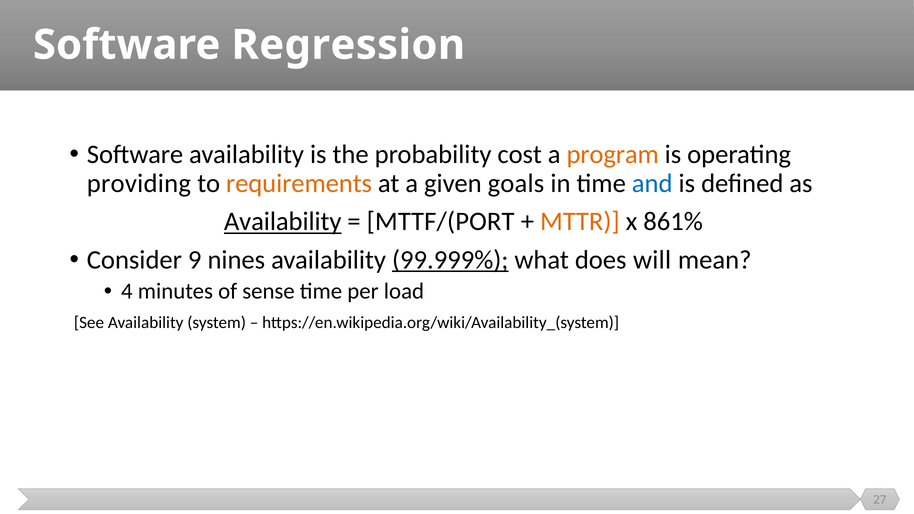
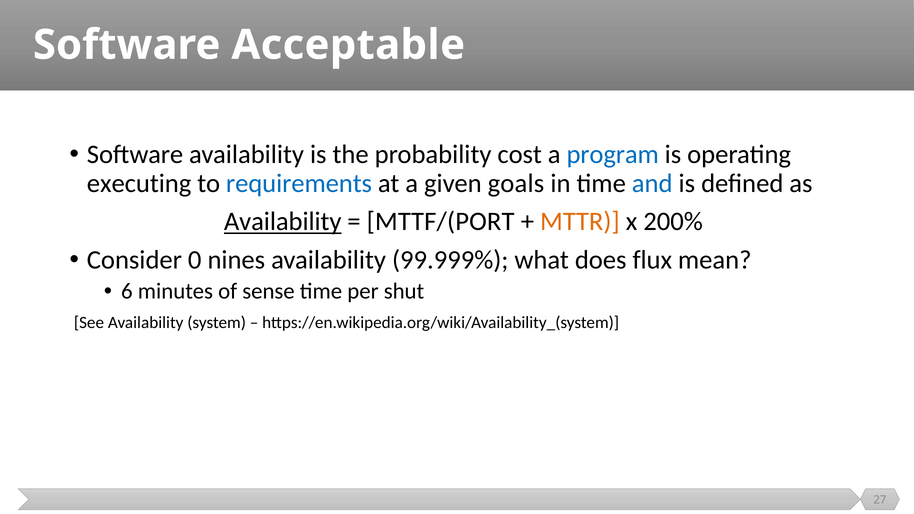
Regression: Regression -> Acceptable (348, 45)
program colour: orange -> blue (613, 155)
providing: providing -> executing (139, 183)
requirements colour: orange -> blue (299, 183)
861%: 861% -> 200% (673, 222)
9: 9 -> 0 (195, 260)
99.999% underline: present -> none (450, 260)
will: will -> flux (652, 260)
4: 4 -> 6 (127, 291)
load: load -> shut (404, 291)
